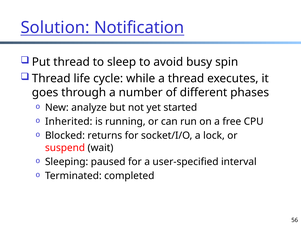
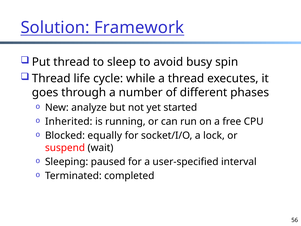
Notification: Notification -> Framework (139, 27)
returns: returns -> equally (105, 136)
